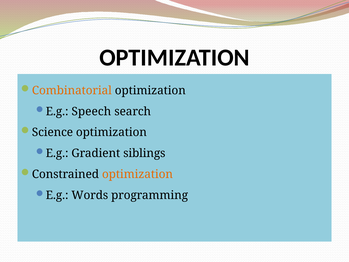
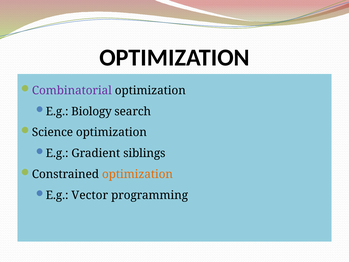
Combinatorial colour: orange -> purple (72, 90)
Speech: Speech -> Biology (91, 111)
Words: Words -> Vector (90, 195)
